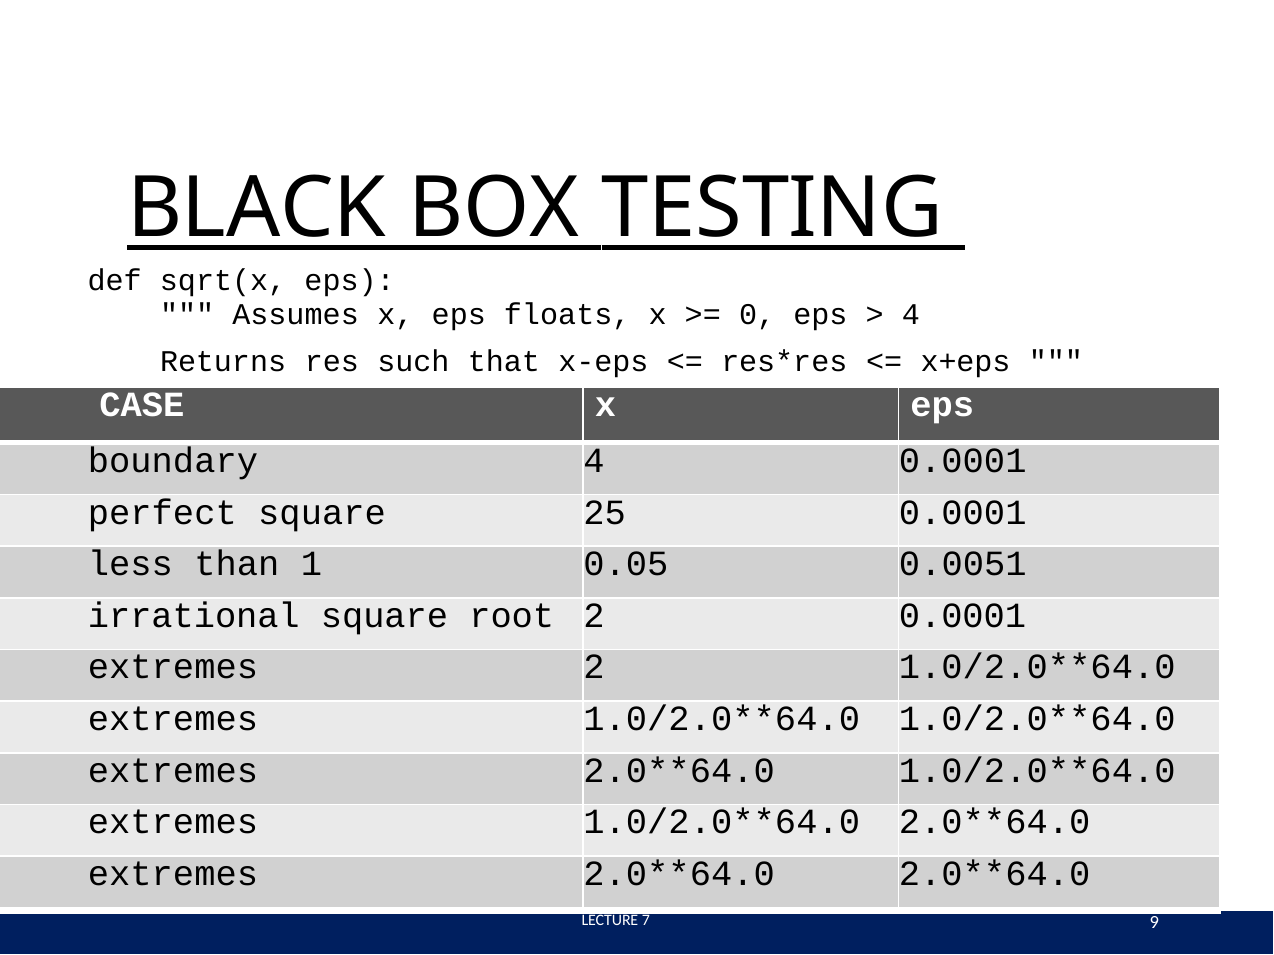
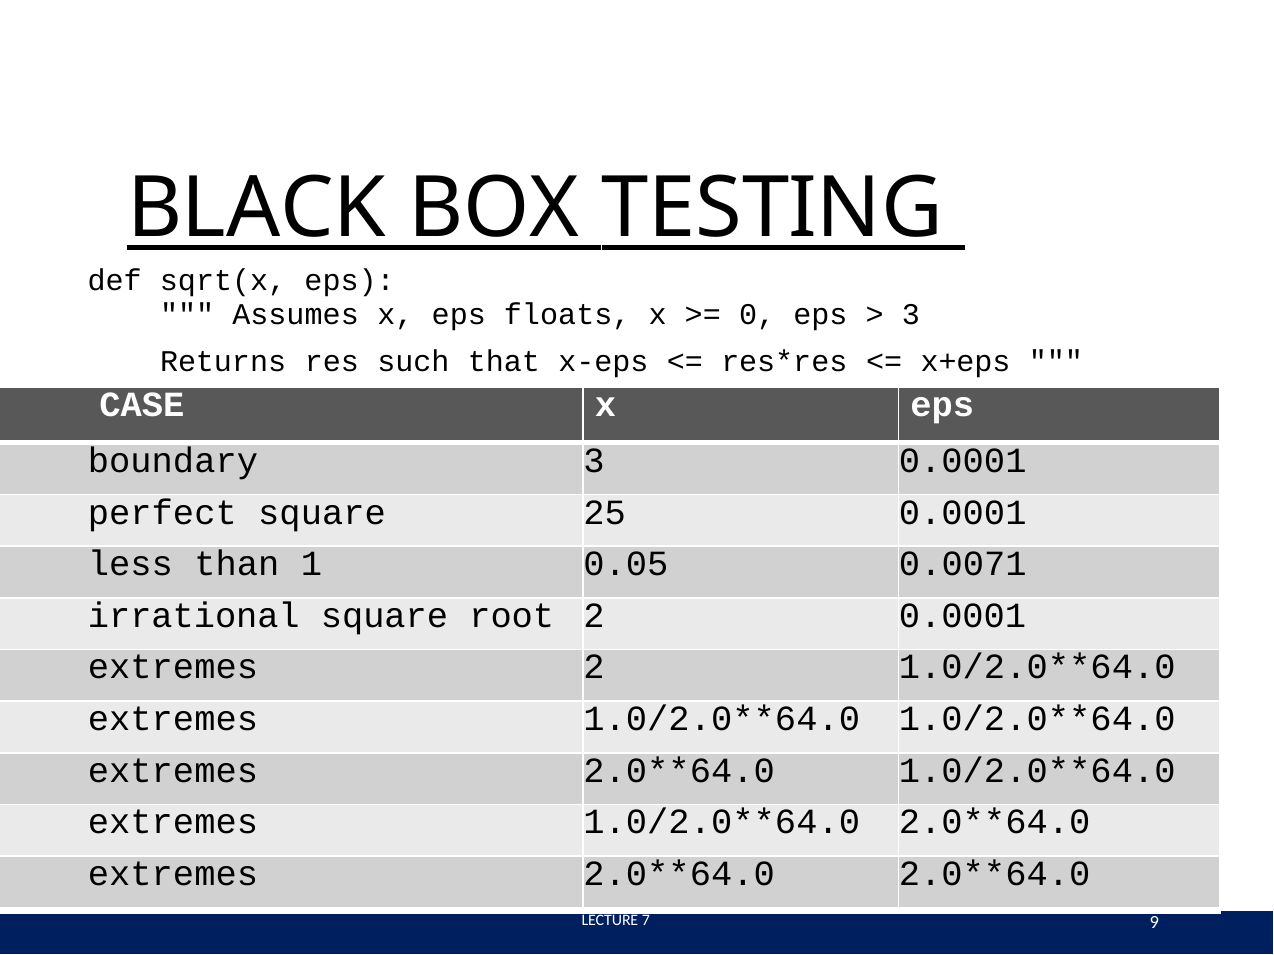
4: 4 -> 3 (911, 315)
boundary 4: 4 -> 3 (594, 461)
0.0051: 0.0051 -> 0.0071 (963, 564)
